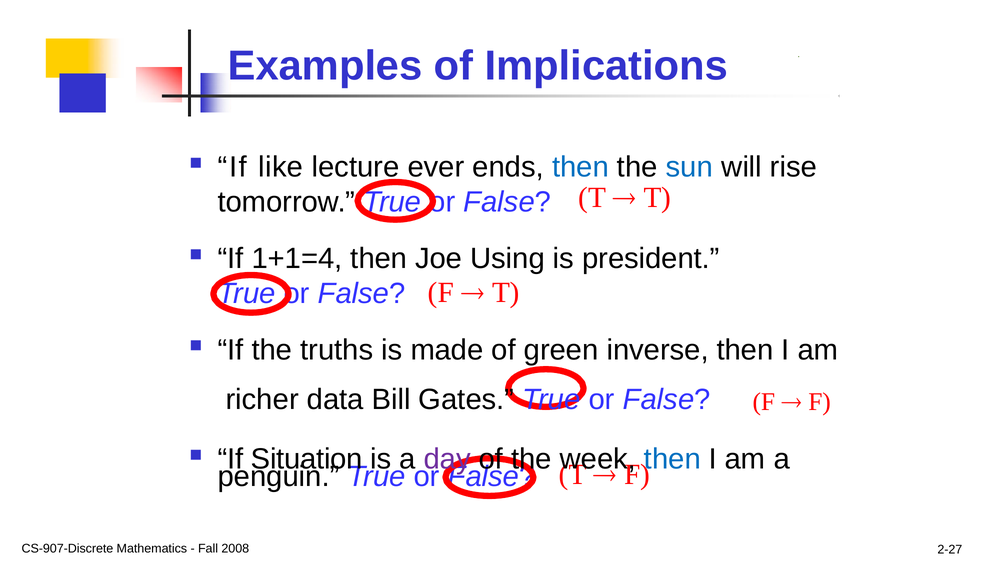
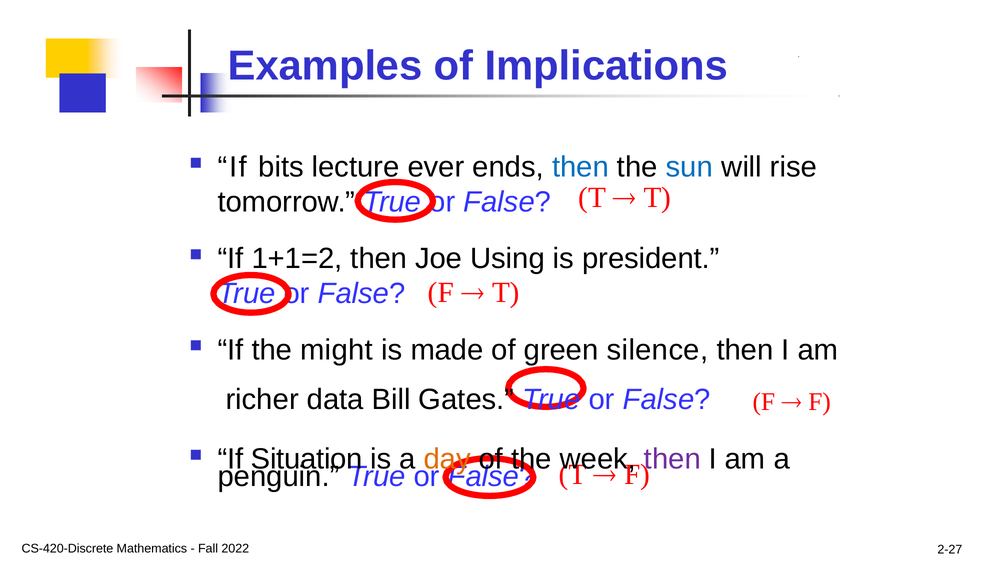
like: like -> bits (281, 167)
1+1=4: 1+1=4 -> 1+1=2 (297, 258)
truths: truths -> might (337, 350)
inverse: inverse -> silence (658, 350)
day colour: purple -> orange (447, 459)
then colour: blue -> purple (672, 459)
CS-907-Discrete: CS-907-Discrete -> CS-420-Discrete (67, 548)
2008: 2008 -> 2022 (235, 548)
